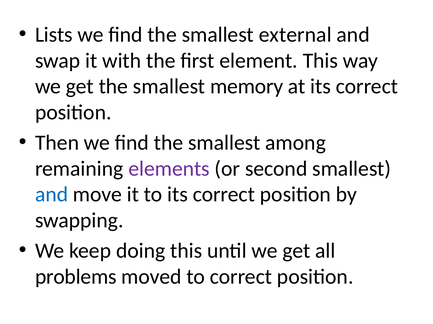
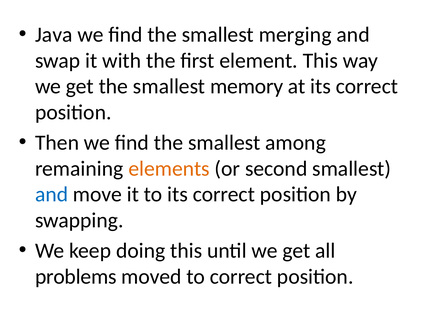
Lists: Lists -> Java (54, 35)
external: external -> merging (295, 35)
elements colour: purple -> orange (169, 169)
